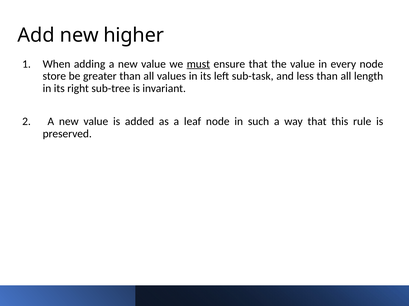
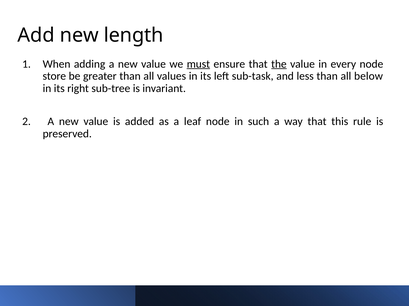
higher: higher -> length (134, 35)
the underline: none -> present (279, 64)
length: length -> below (369, 76)
